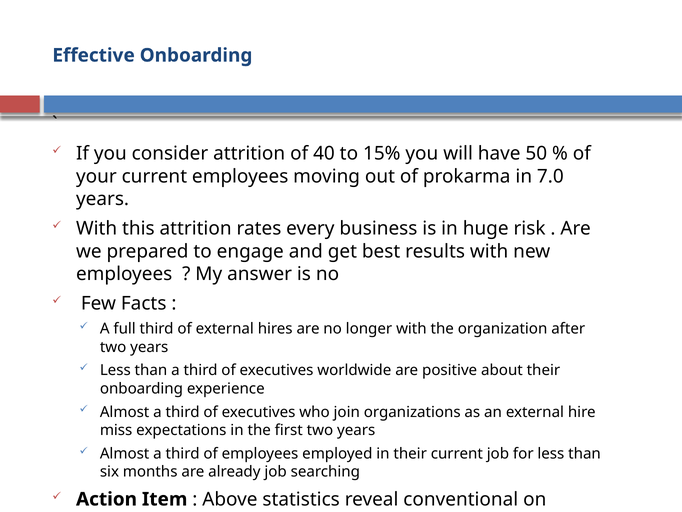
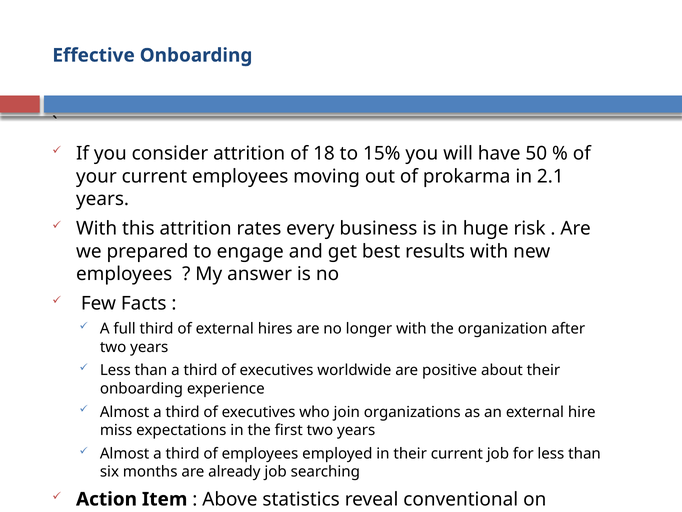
40: 40 -> 18 (324, 153)
7.0: 7.0 -> 2.1 (550, 176)
